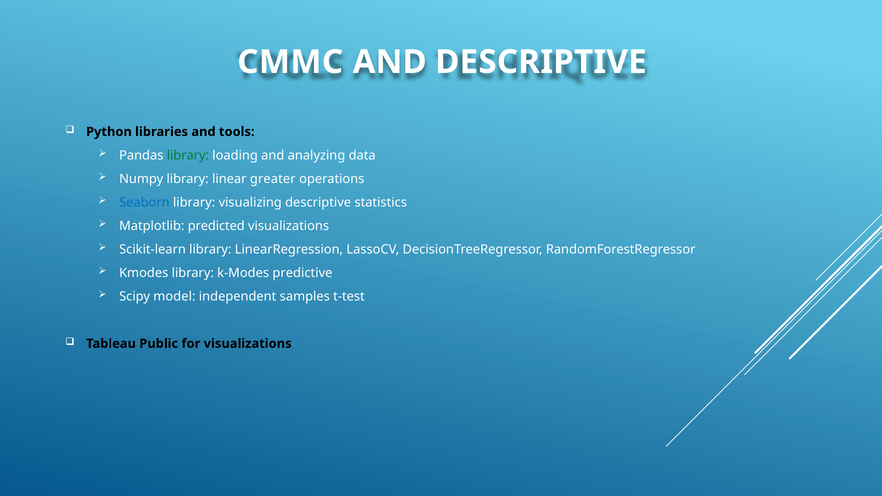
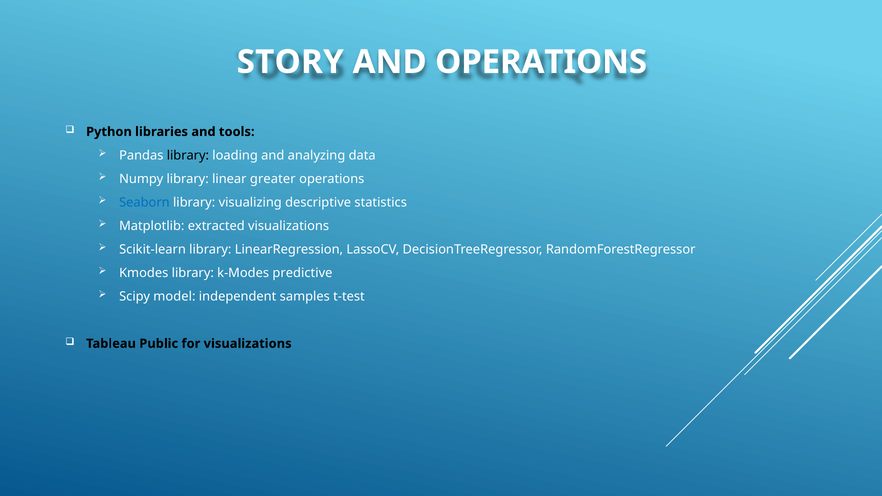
CMMC: CMMC -> STORY (290, 62)
AND DESCRIPTIVE: DESCRIPTIVE -> OPERATIONS (541, 62)
library colour: green -> black (188, 155)
predicted: predicted -> extracted (216, 226)
